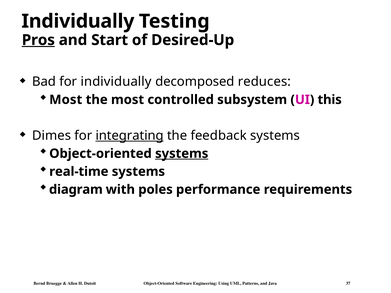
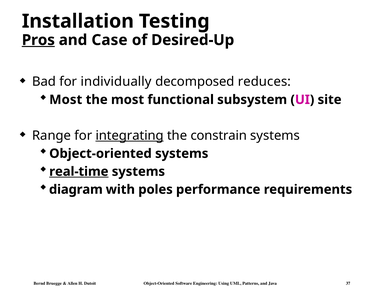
Individually: Individually -> Installation (78, 21)
Start: Start -> Case (109, 40)
controlled: controlled -> functional (181, 100)
this: this -> site (330, 100)
Dimes: Dimes -> Range (52, 136)
feedback: feedback -> constrain (219, 136)
systems underline: present -> none (182, 154)
real-time underline: none -> present (79, 172)
